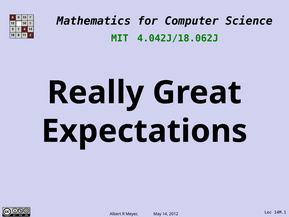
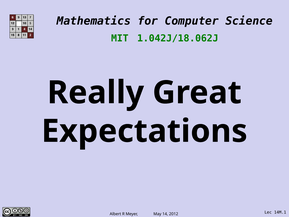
4.042J/18.062J: 4.042J/18.062J -> 1.042J/18.062J (178, 38)
